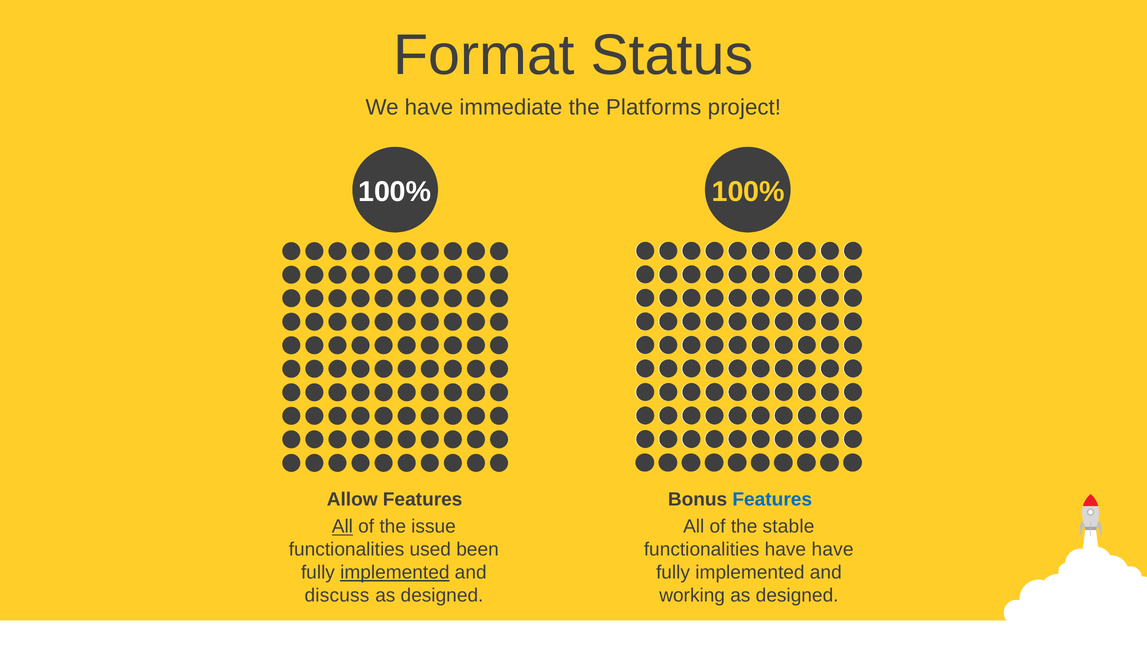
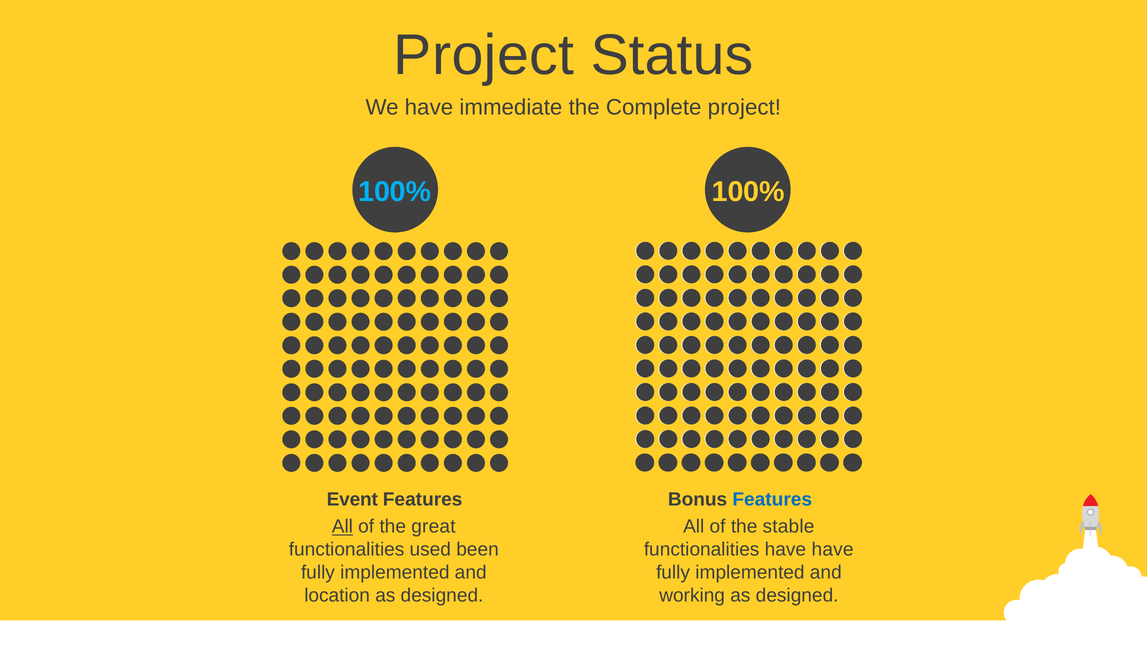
Format: Format -> Project (484, 56)
Platforms: Platforms -> Complete (654, 107)
100% colour: white -> light blue (395, 192)
Allow: Allow -> Event (352, 500)
issue: issue -> great (433, 527)
implemented underline: present -> none (395, 573)
discuss: discuss -> location (337, 596)
